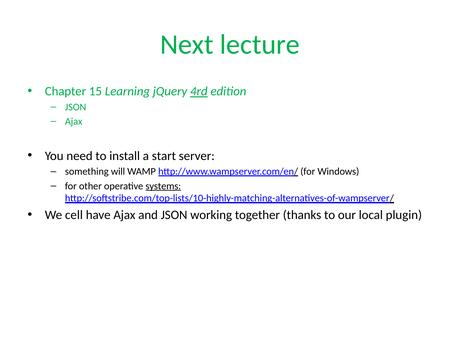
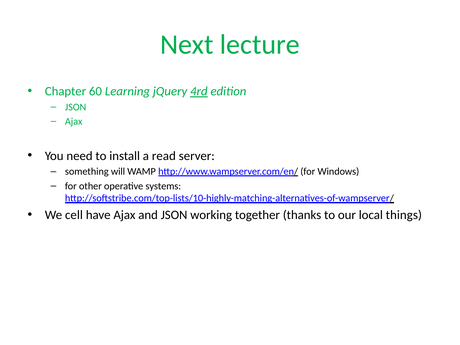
15: 15 -> 60 (95, 91)
start: start -> read (164, 156)
systems underline: present -> none (163, 186)
plugin: plugin -> things (404, 215)
